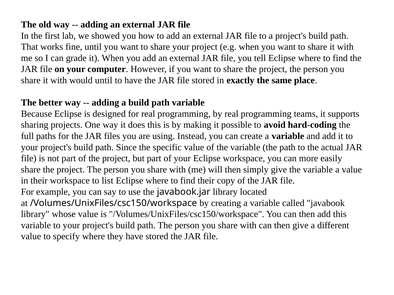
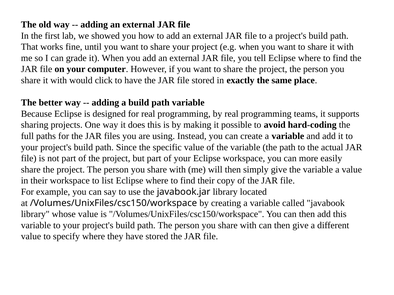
would until: until -> click (104, 80)
